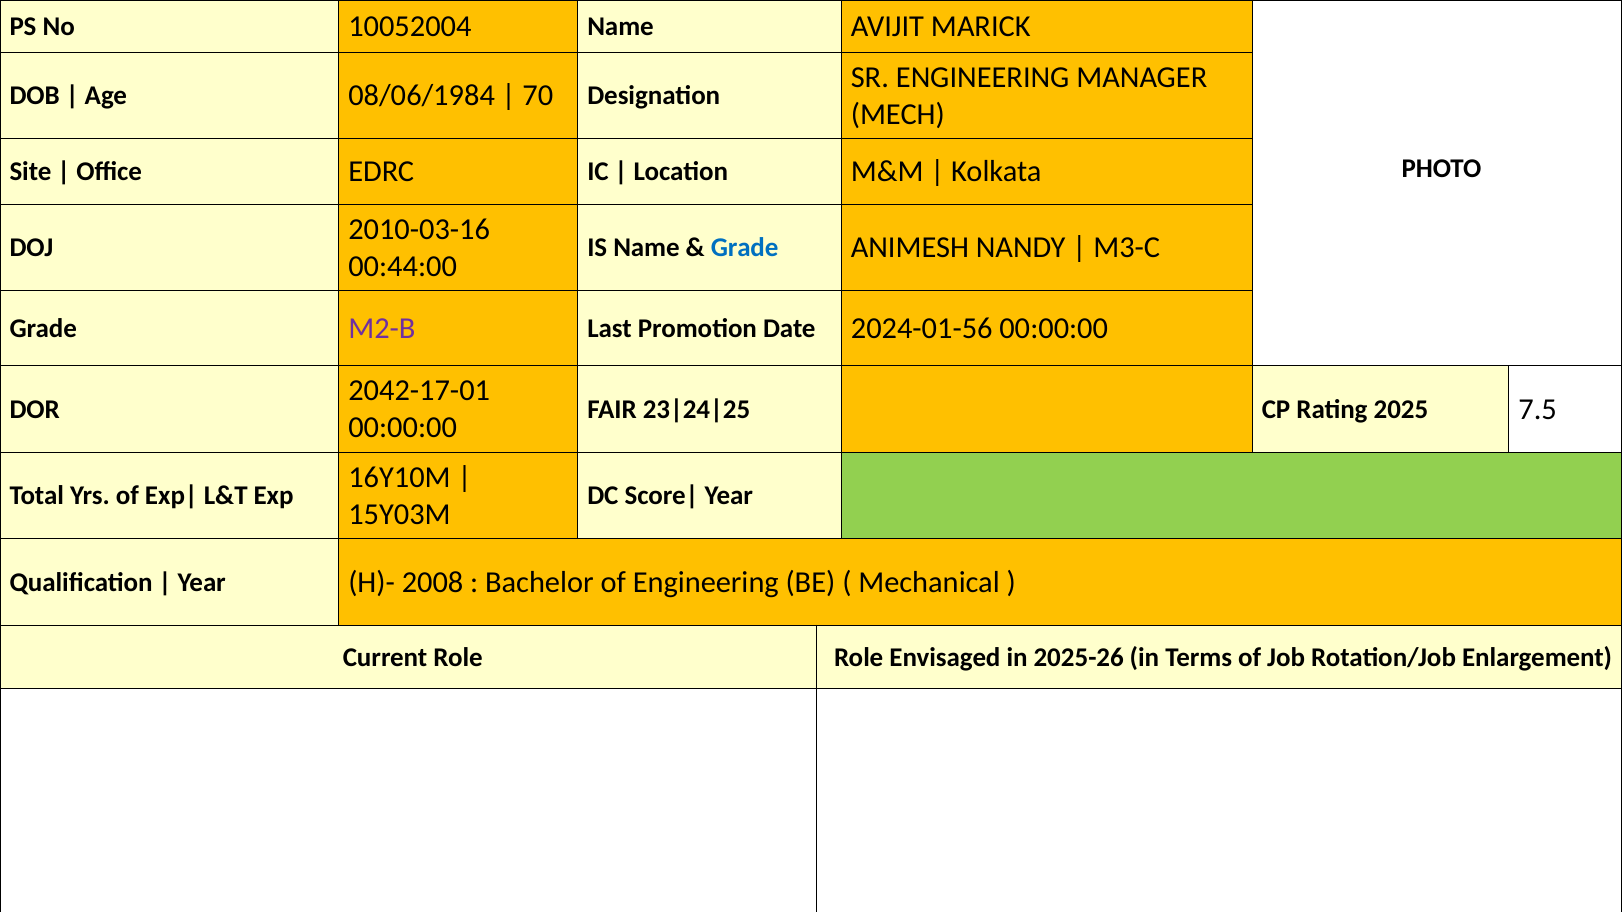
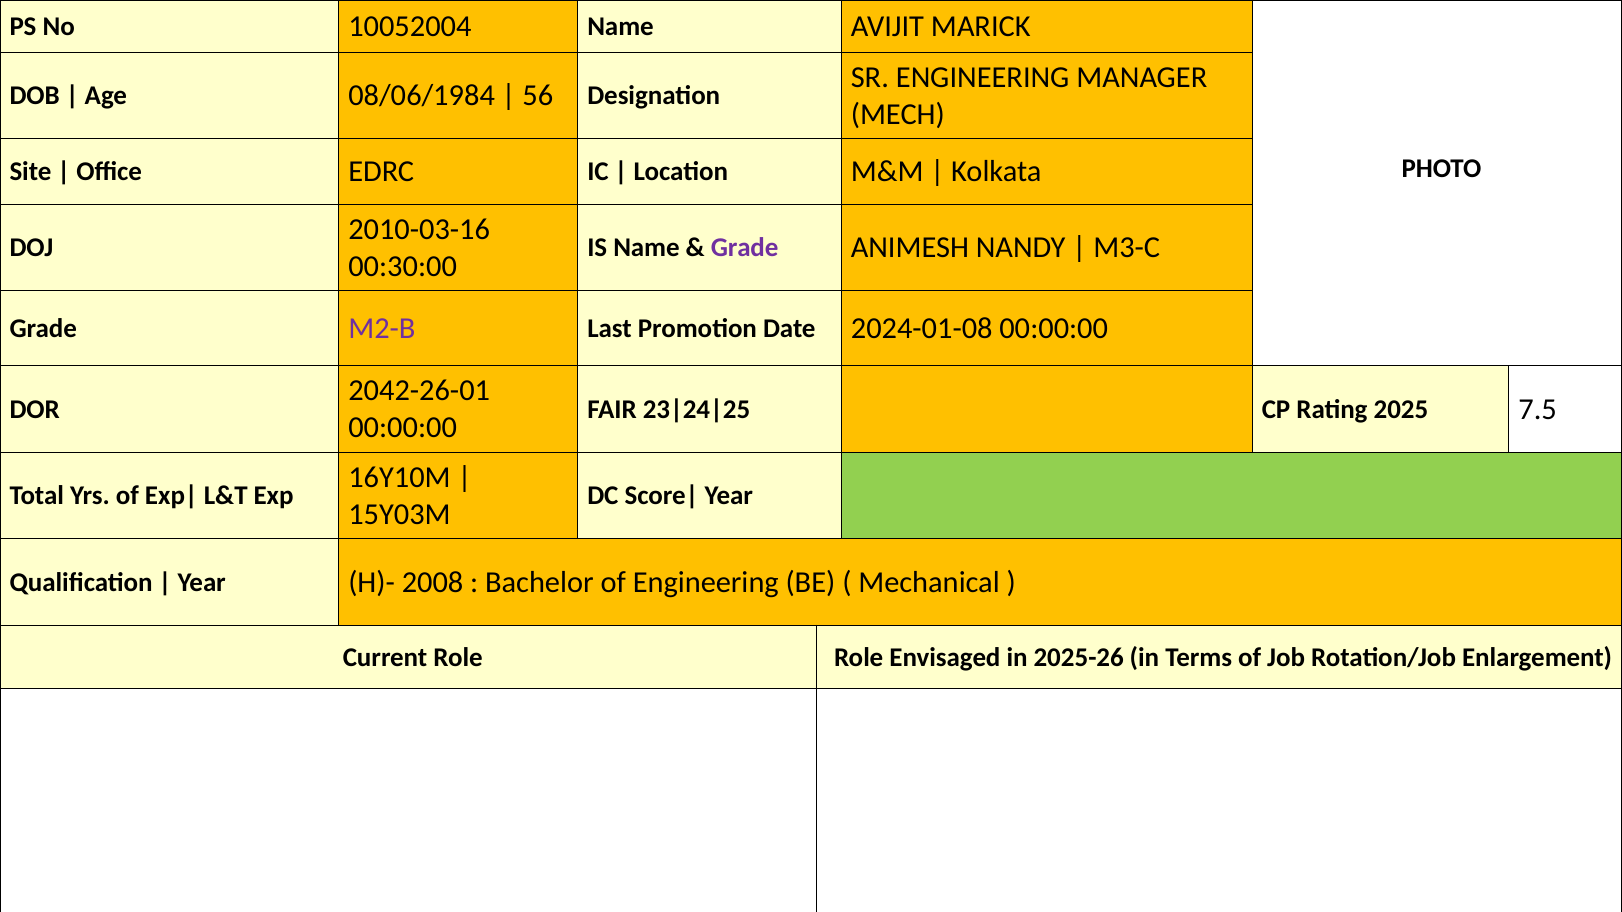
70: 70 -> 56 (538, 96)
Grade colour: blue -> purple (745, 248)
00:44:00: 00:44:00 -> 00:30:00 (403, 266)
2024-01-56: 2024-01-56 -> 2024-01-08 (922, 329)
2042-17-01: 2042-17-01 -> 2042-26-01 (419, 391)
